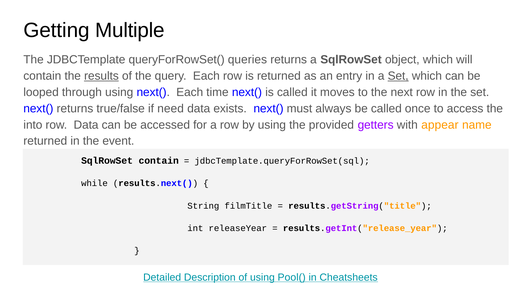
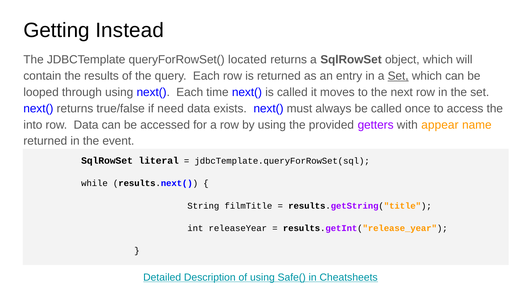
Multiple: Multiple -> Instead (130, 30)
queries: queries -> located (247, 60)
results underline: present -> none (101, 76)
SqlRowSet contain: contain -> literal (159, 160)
Pool(: Pool( -> Safe( (292, 277)
